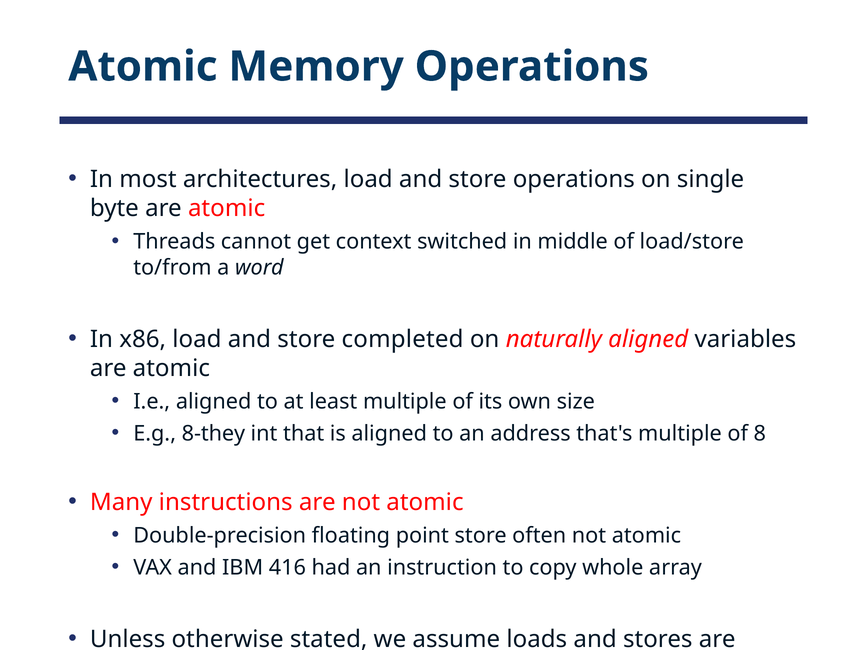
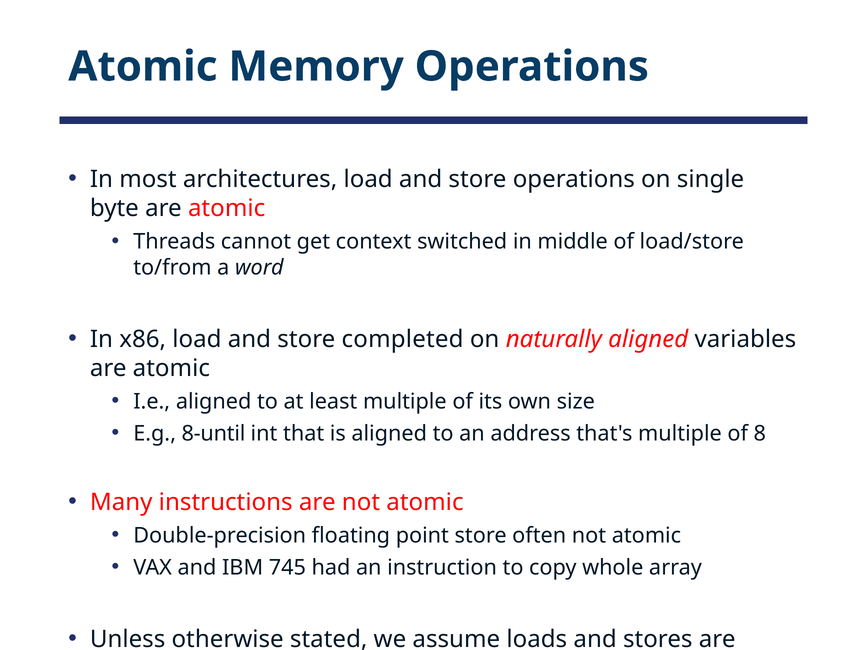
8-they: 8-they -> 8-until (213, 434)
416: 416 -> 745 (287, 568)
